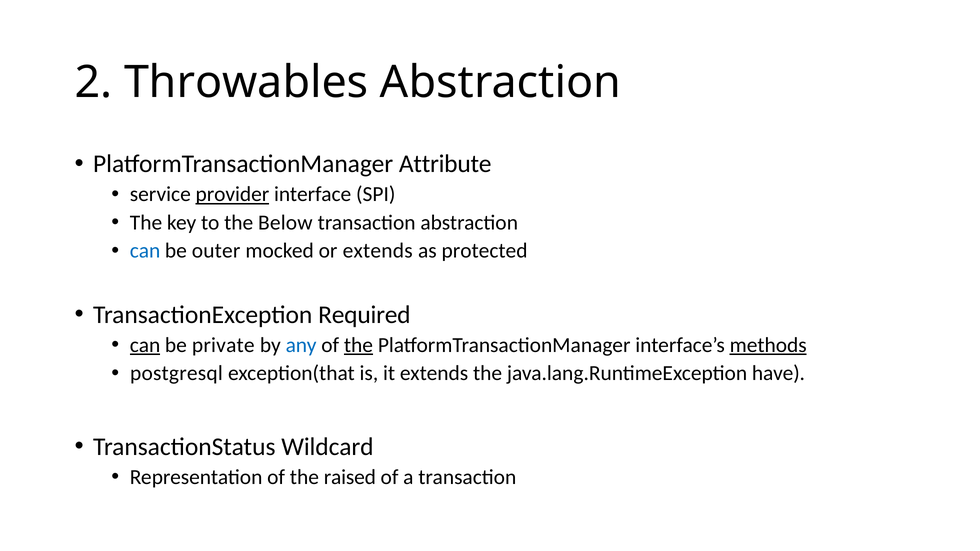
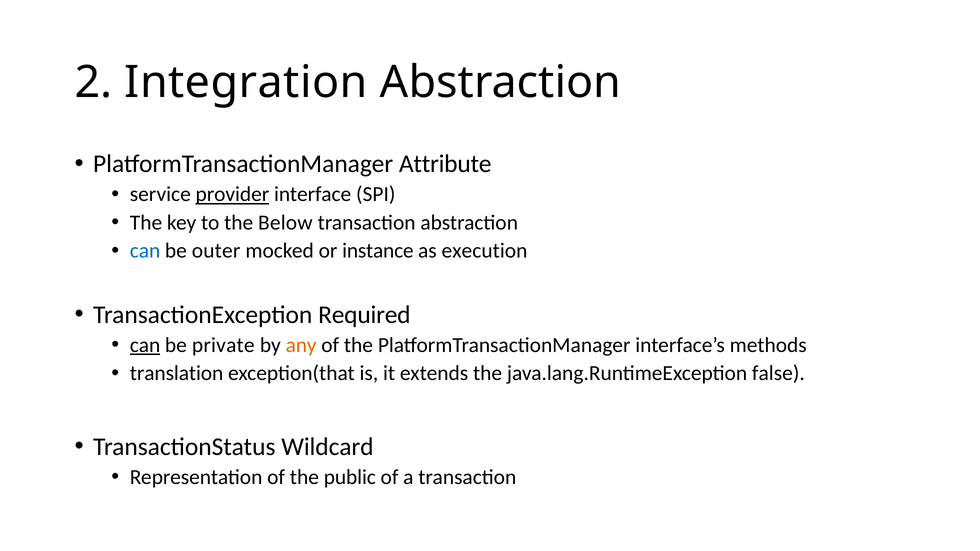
Throwables: Throwables -> Integration (246, 82)
or extends: extends -> instance (378, 251)
protected: protected -> execution (485, 251)
any colour: blue -> orange (301, 345)
the underline: present -> none (358, 345)
methods underline: present -> none (768, 345)
postgresql: postgresql -> translation (177, 373)
have: have -> false (778, 373)
raised: raised -> public (350, 477)
